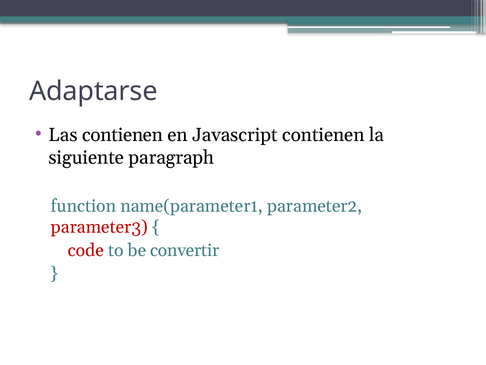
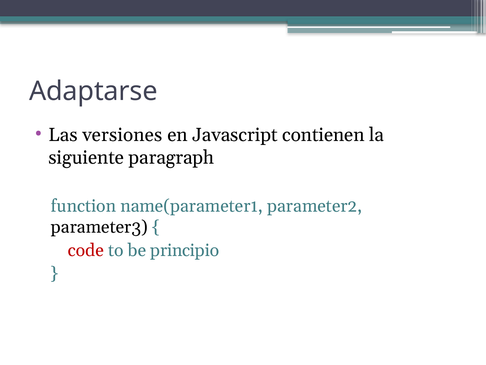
Las contienen: contienen -> versiones (122, 135)
parameter3 colour: red -> black (99, 227)
convertir: convertir -> principio (185, 250)
